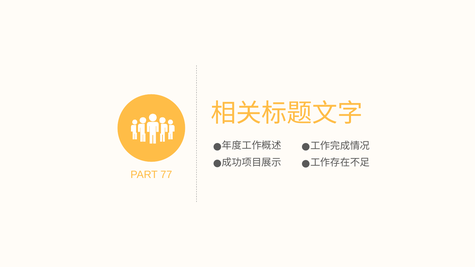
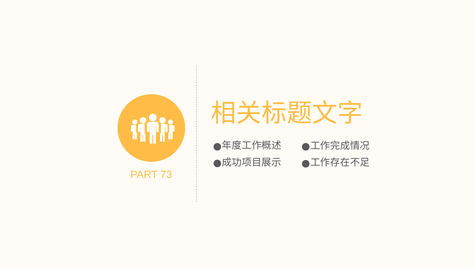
77: 77 -> 73 (166, 175)
